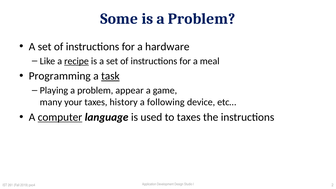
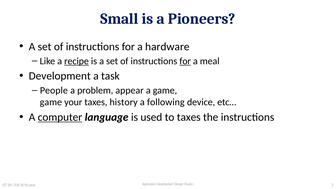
Some: Some -> Small (119, 19)
is a Problem: Problem -> Pioneers (202, 19)
for underline: none -> present (185, 61)
Programming: Programming -> Development (60, 76)
task underline: present -> none (110, 76)
Playing: Playing -> People (54, 90)
many: many -> game (51, 102)
